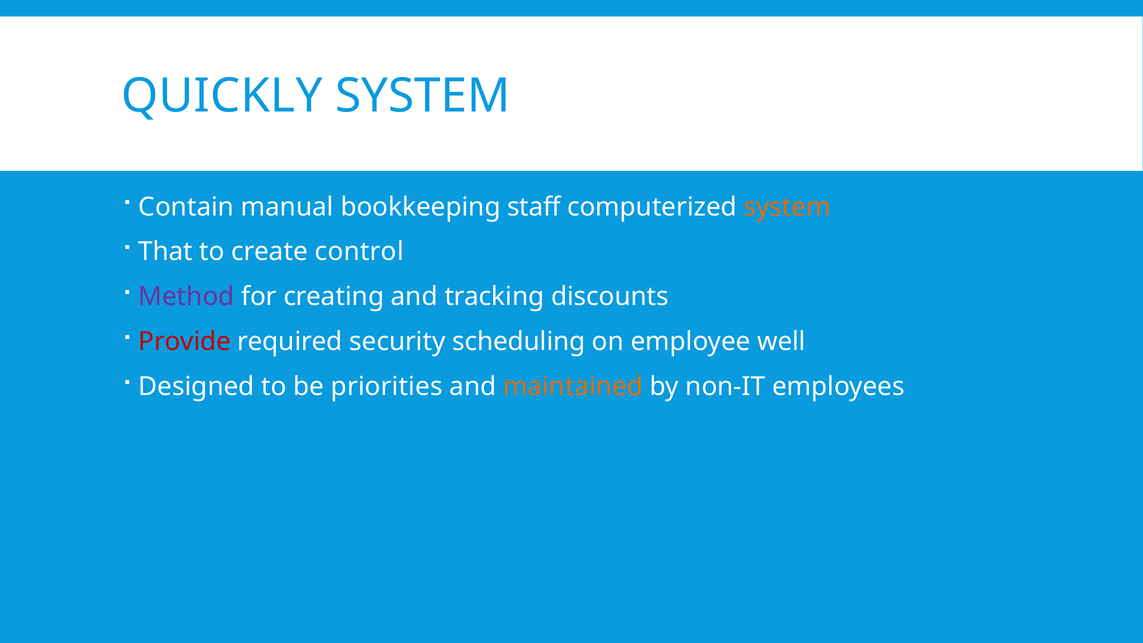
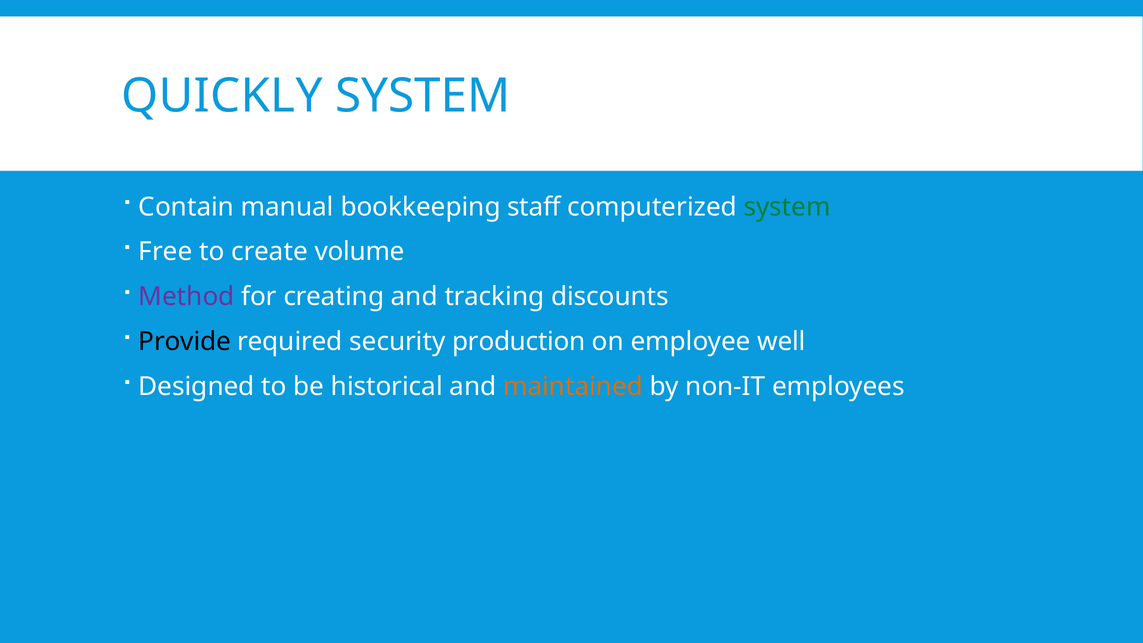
system colour: orange -> green (787, 207)
That: That -> Free (166, 252)
control: control -> volume (360, 252)
Provide colour: red -> black (185, 342)
scheduling: scheduling -> production (519, 342)
priorities: priorities -> historical (387, 387)
